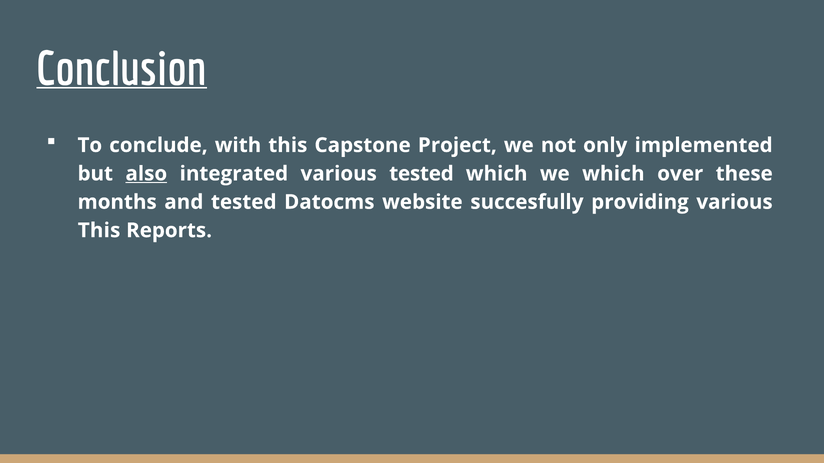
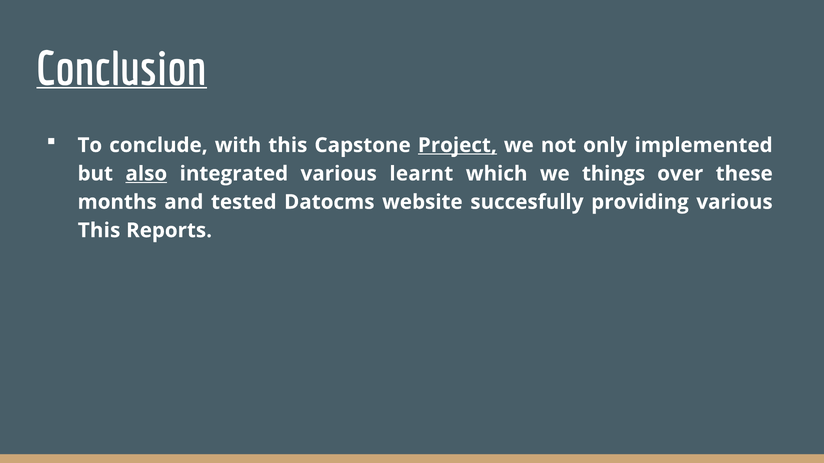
Project underline: none -> present (457, 145)
various tested: tested -> learnt (421, 174)
we which: which -> things (614, 174)
